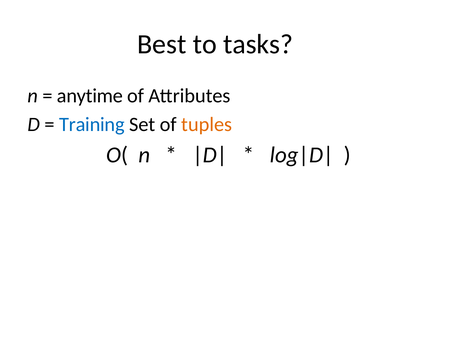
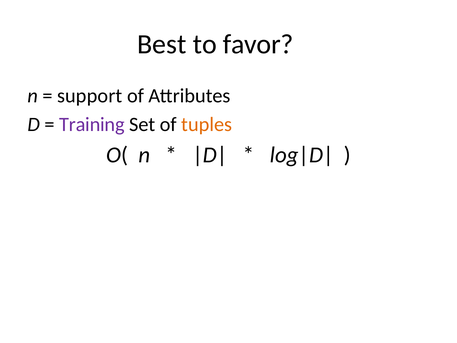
tasks: tasks -> favor (258, 44)
anytime: anytime -> support (90, 96)
Training colour: blue -> purple (92, 124)
